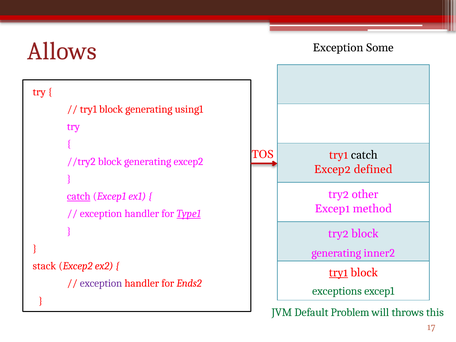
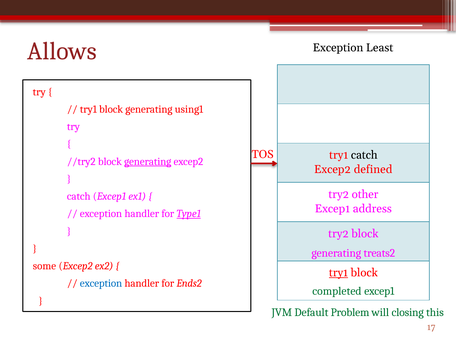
Some: Some -> Least (380, 48)
generating underline: none -> present (148, 161)
catch underline: present -> none (79, 196)
method: method -> address (372, 209)
inner2: inner2 -> treats2 (379, 253)
stack: stack -> some (44, 266)
exception colour: purple -> blue (101, 283)
exceptions: exceptions -> completed (337, 291)
throws: throws -> closing (408, 312)
